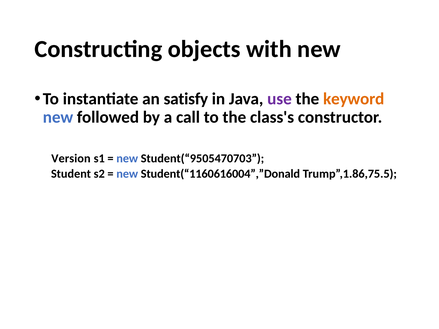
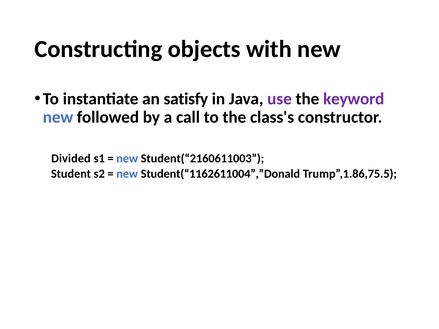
keyword colour: orange -> purple (354, 99)
Version: Version -> Divided (71, 158)
Student(“9505470703: Student(“9505470703 -> Student(“2160611003 (202, 158)
Student(“1160616004”,”Donald: Student(“1160616004”,”Donald -> Student(“1162611004”,”Donald (220, 174)
